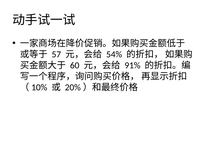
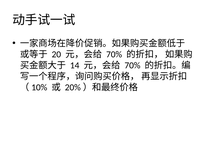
57: 57 -> 20 (56, 54)
54%: 54% -> 70% (114, 54)
60: 60 -> 14 (75, 65)
91%: 91% -> 70% (132, 65)
